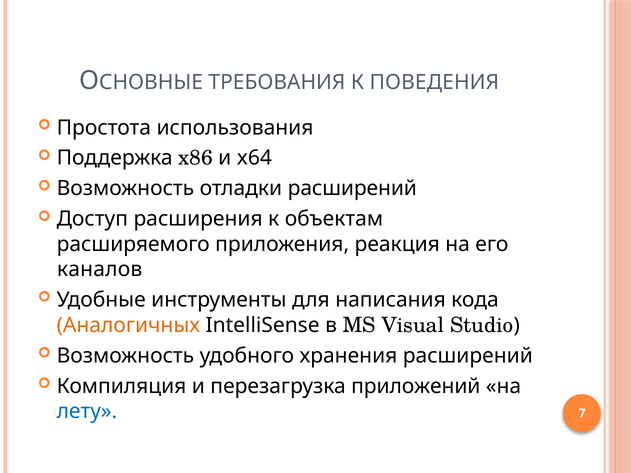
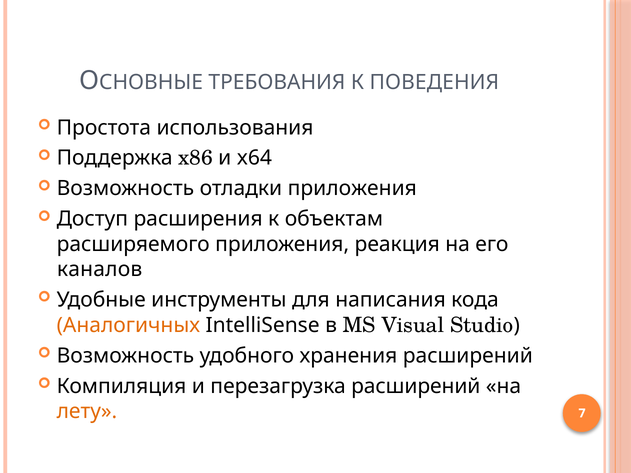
отладки расширений: расширений -> приложения (352, 189)
перезагрузка приложений: приложений -> расширений (416, 386)
лету colour: blue -> orange (87, 412)
